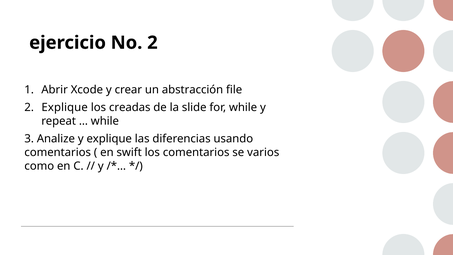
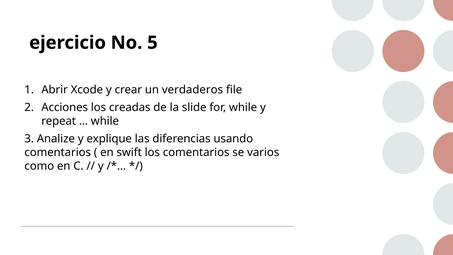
No 2: 2 -> 5 (152, 43)
abstracción: abstracción -> verdaderos (192, 90)
Explique: Explique -> Acciones (65, 107)
